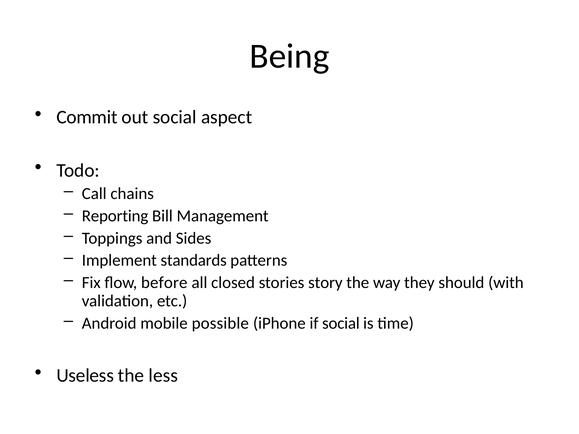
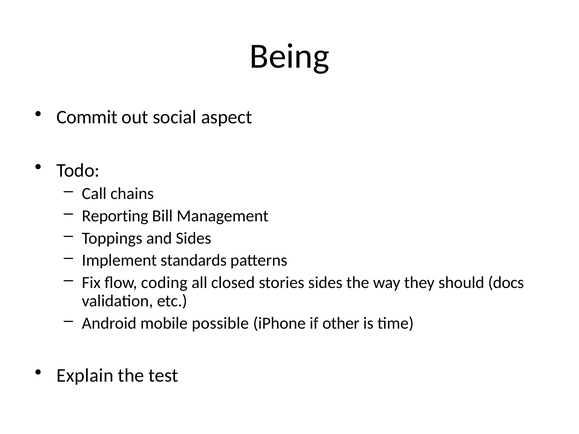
before: before -> coding (164, 283)
stories story: story -> sides (325, 283)
with: with -> docs (506, 283)
if social: social -> other (341, 323)
Useless: Useless -> Explain (85, 376)
less: less -> test (163, 376)
